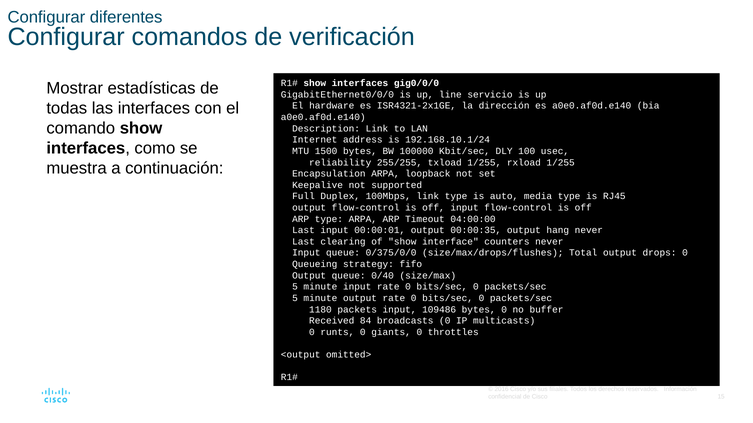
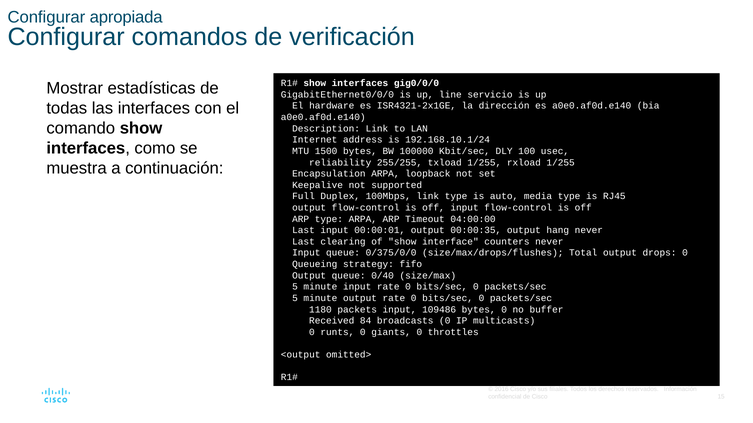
diferentes: diferentes -> apropiada (126, 17)
